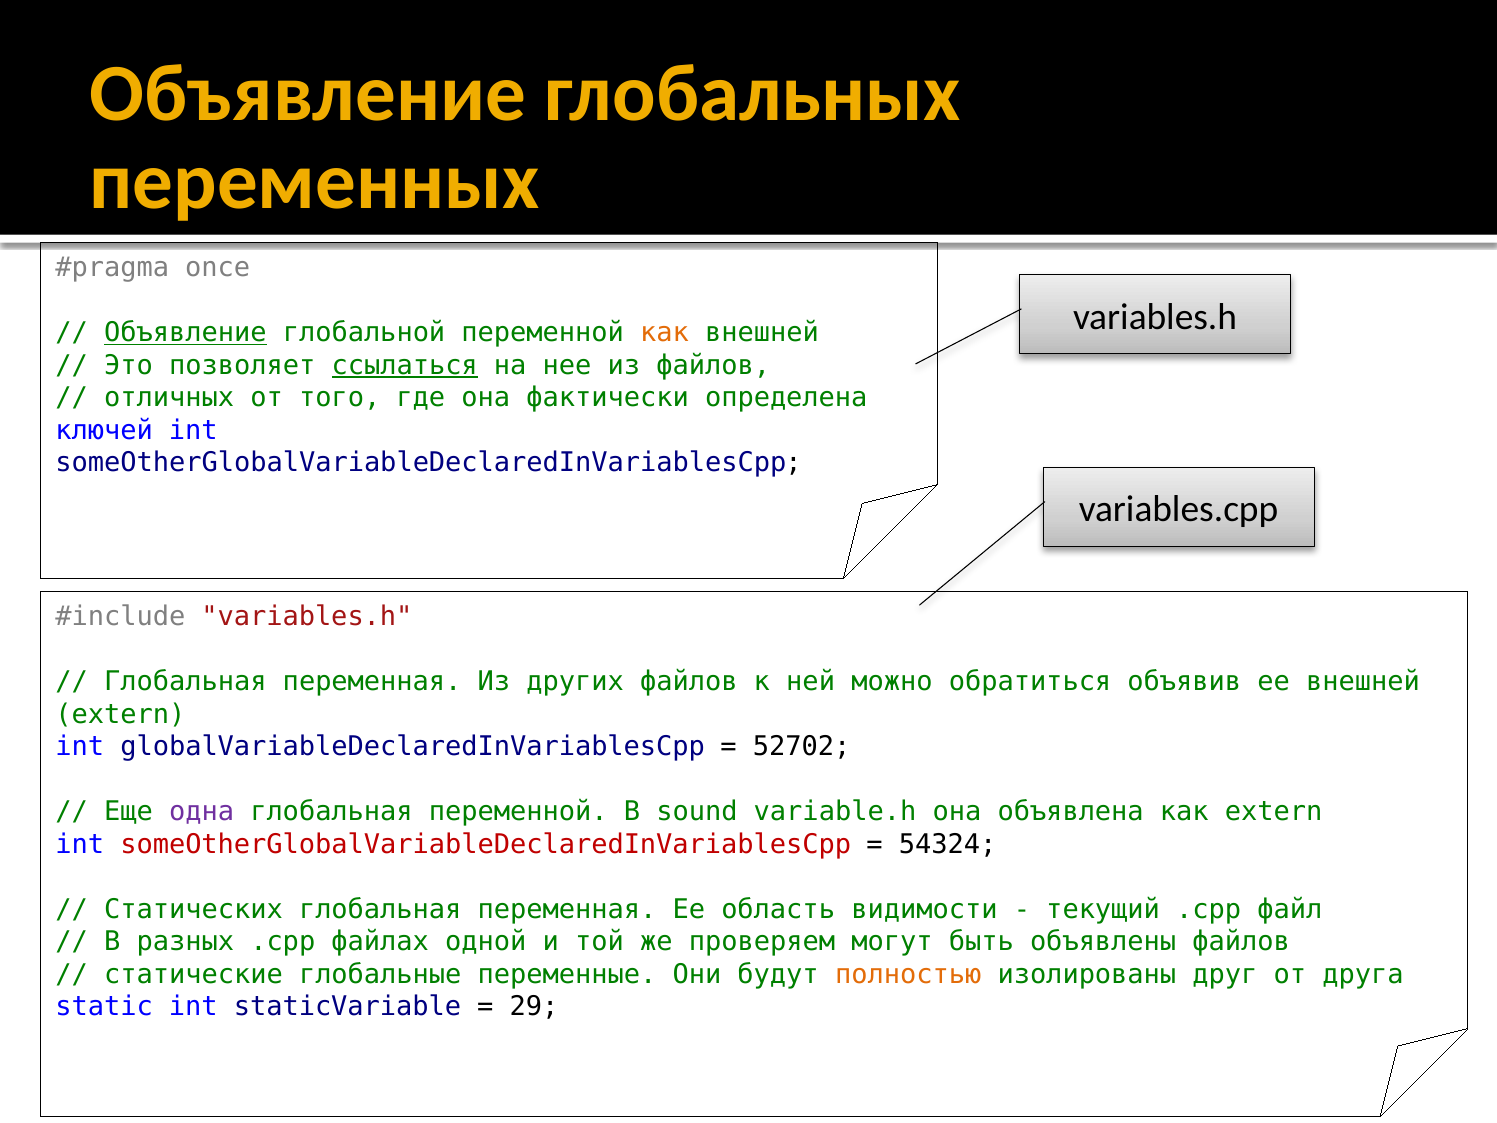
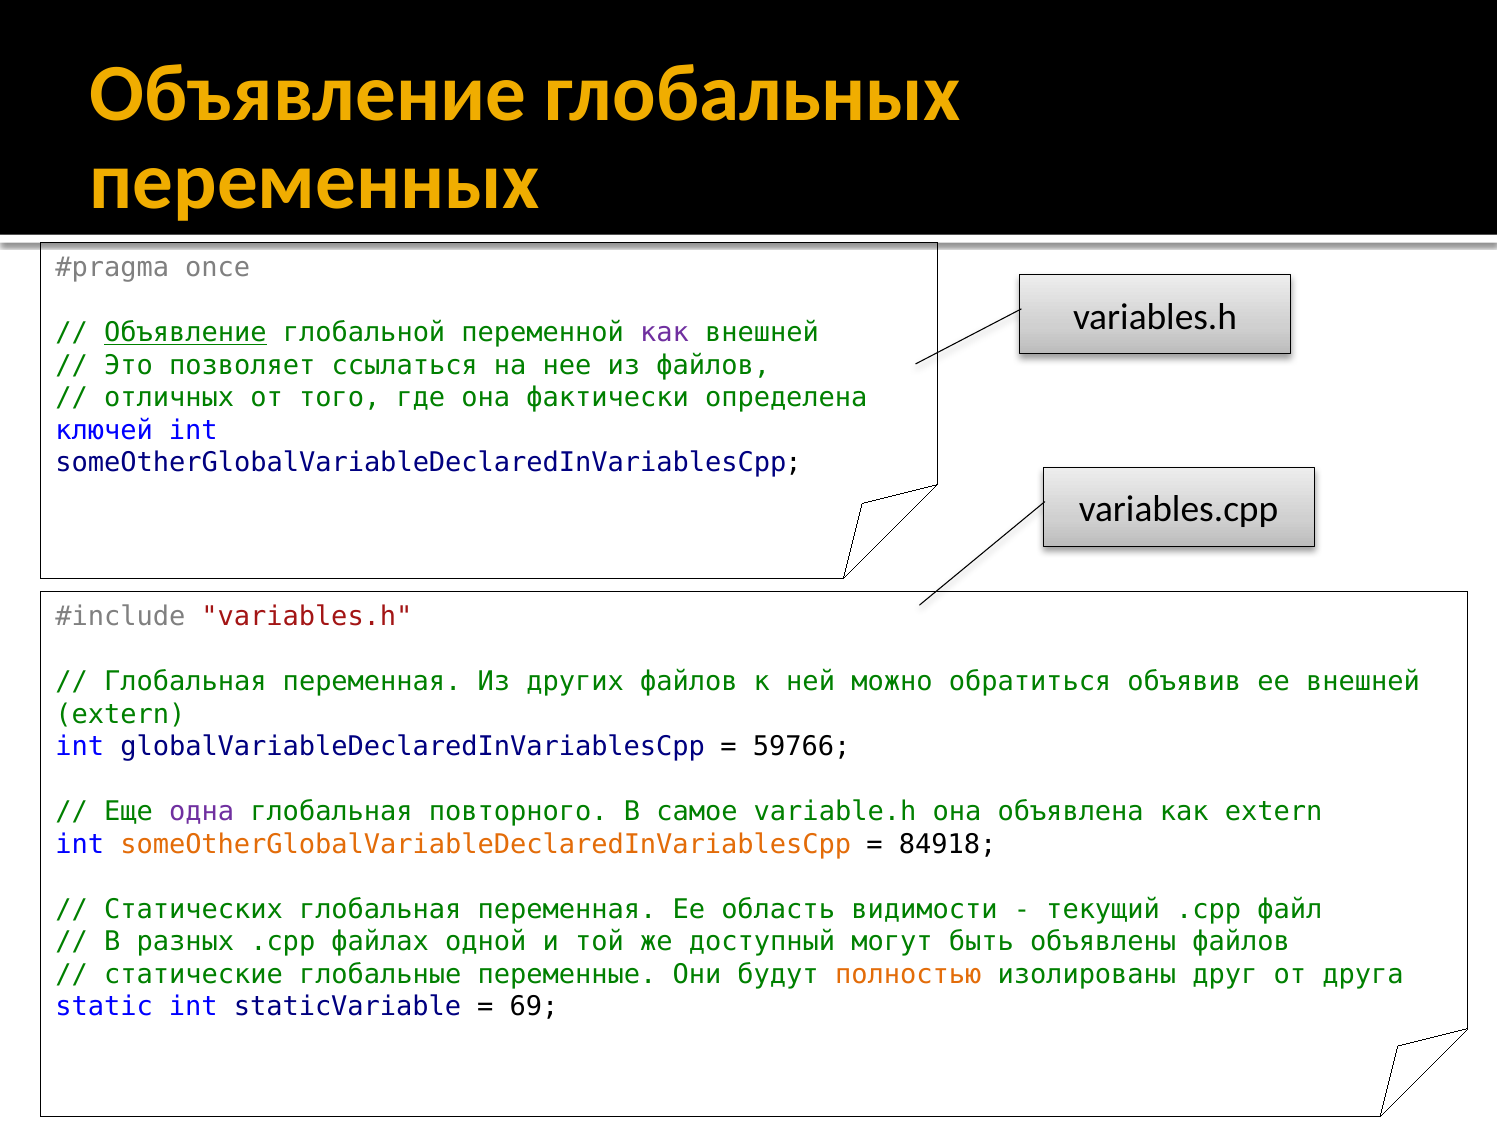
как colour: orange -> purple (665, 333)
ссылаться underline: present -> none (405, 365)
52702: 52702 -> 59766 (802, 747)
глобальная переменной: переменной -> повторного (518, 812)
sound: sound -> самое (697, 812)
someOtherGlobalVariableDeclaredInVariablesCpp colour: red -> orange (486, 844)
54324: 54324 -> 84918 (948, 844)
проверяем: проверяем -> доступный (762, 942)
29: 29 -> 69 (534, 1007)
